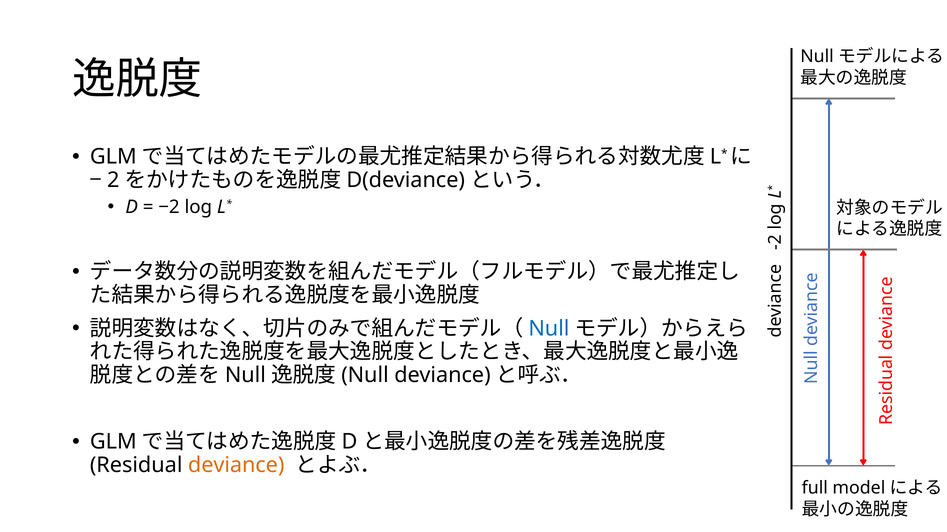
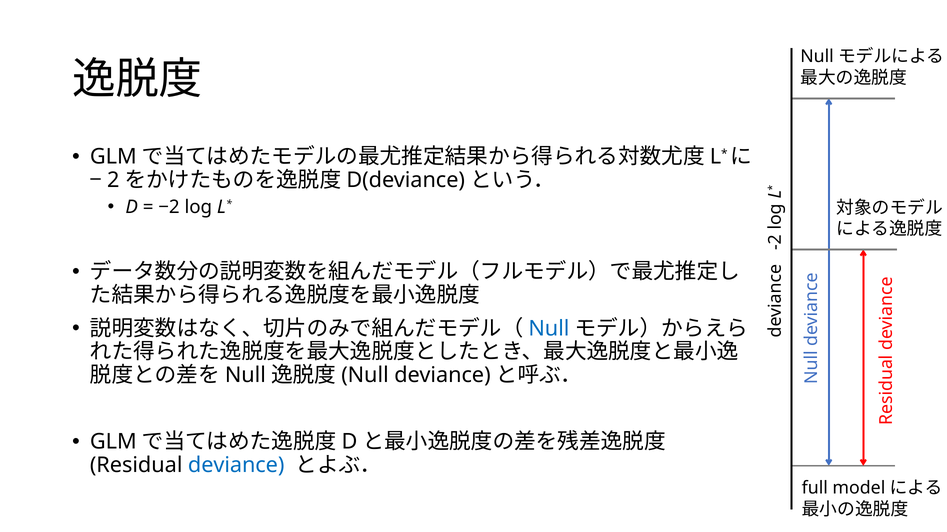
deviance colour: orange -> blue (236, 466)
